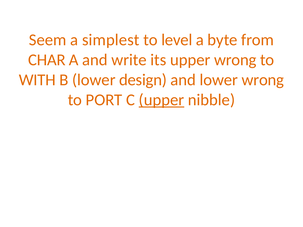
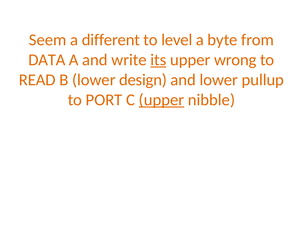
simplest: simplest -> different (111, 40)
CHAR: CHAR -> DATA (47, 60)
its underline: none -> present (158, 60)
WITH: WITH -> READ (37, 80)
lower wrong: wrong -> pullup (263, 80)
